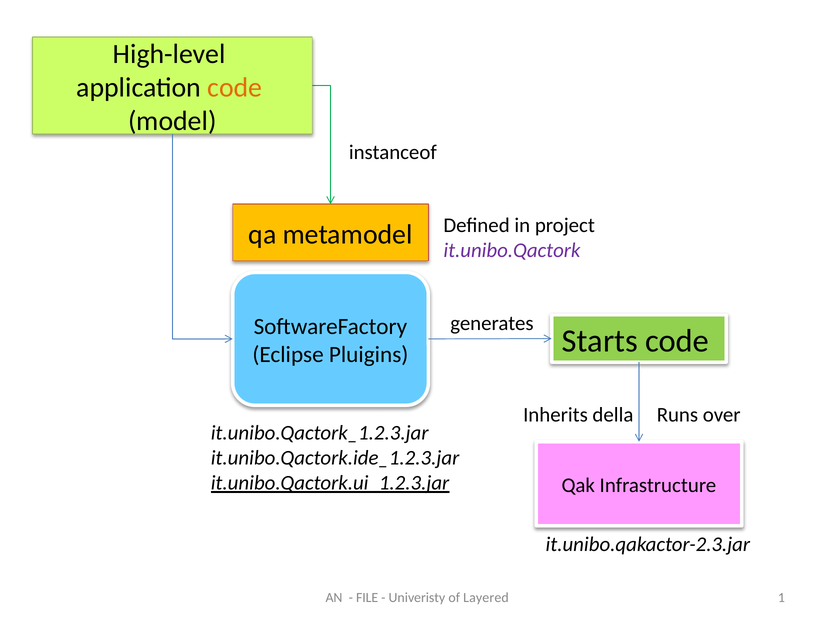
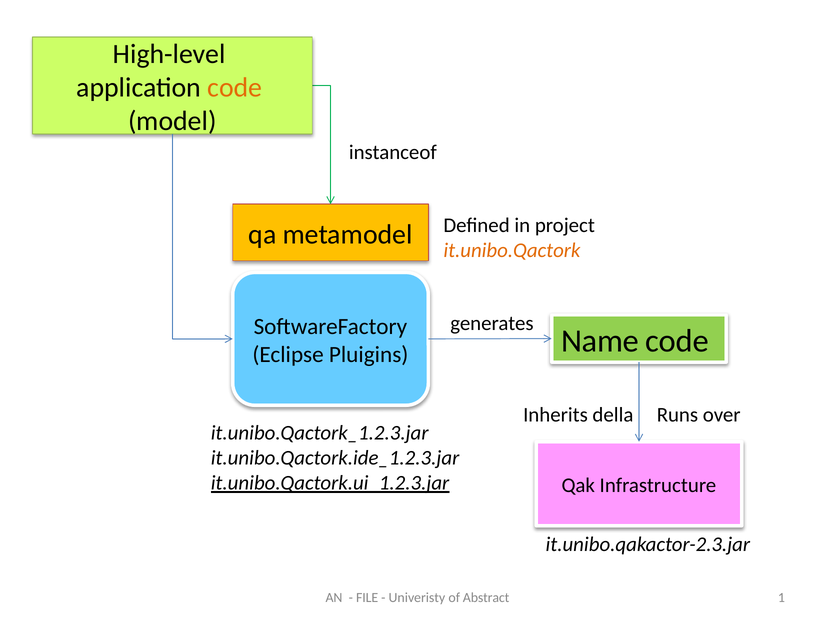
it.unibo.Qactork colour: purple -> orange (512, 250)
Starts: Starts -> Name (600, 341)
Layered: Layered -> Abstract (486, 598)
